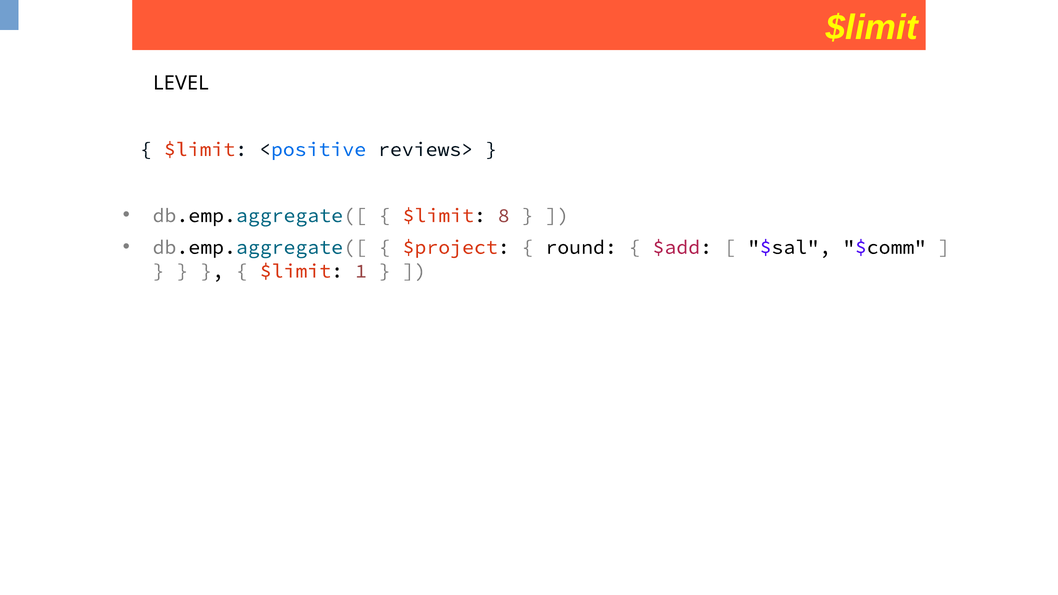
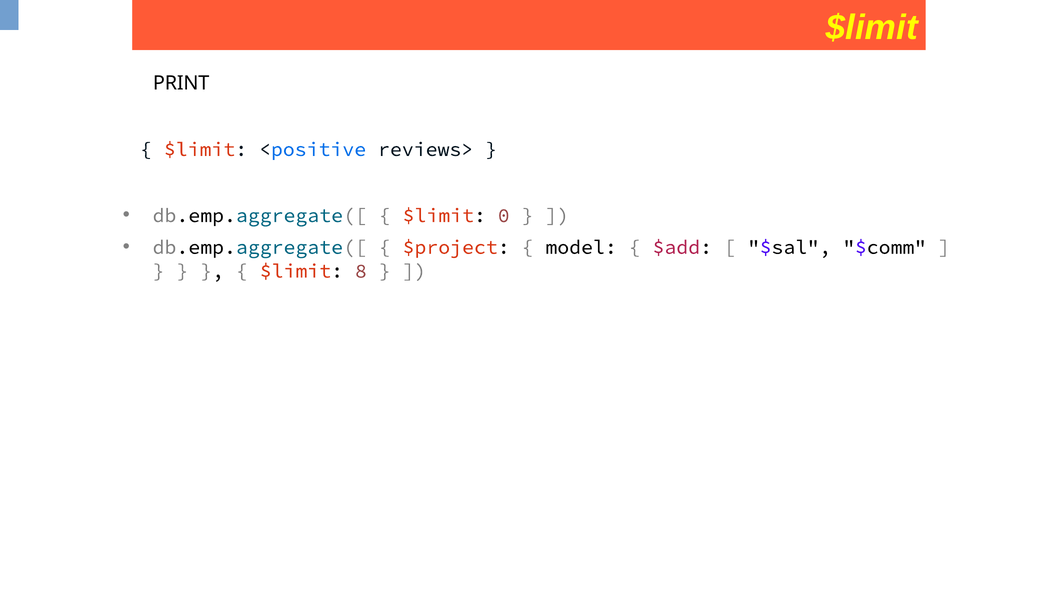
LEVEL: LEVEL -> PRINT (181, 83)
8: 8 -> 0 (504, 216)
round: round -> model (581, 247)
1: 1 -> 8 (361, 271)
